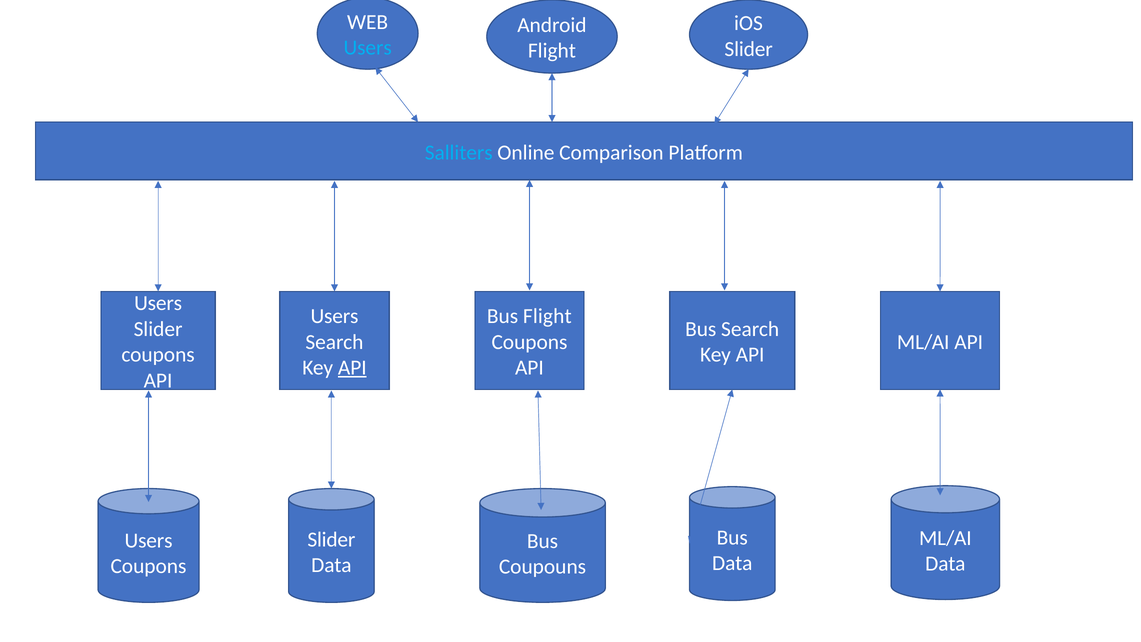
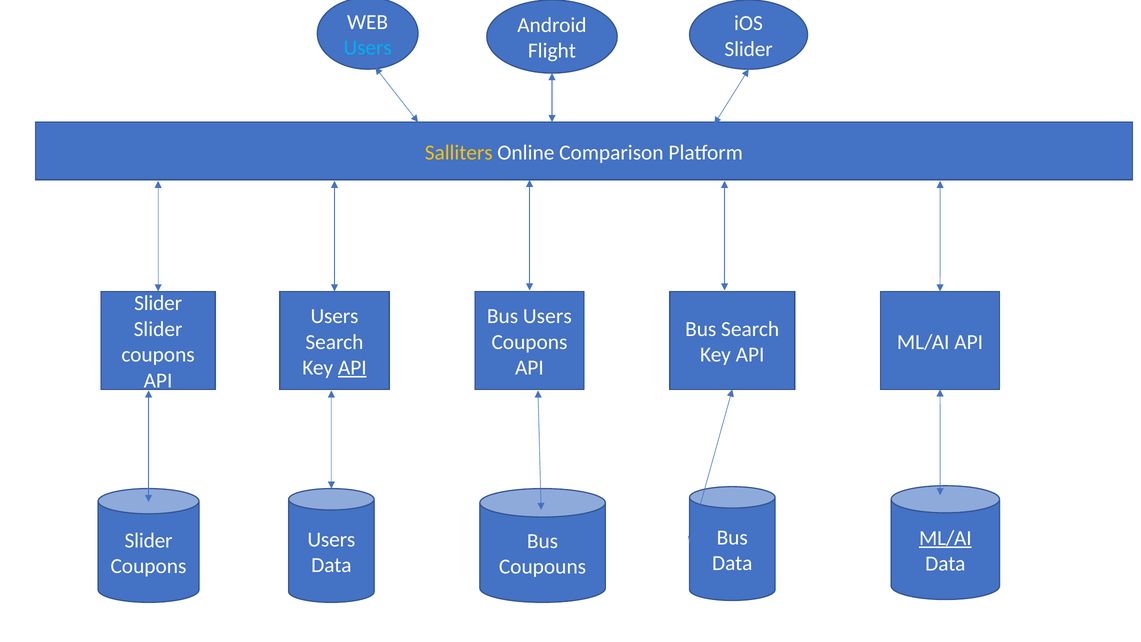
Salliters colour: light blue -> yellow (459, 152)
Users: Users -> Slider (158, 303)
Bus Flight: Flight -> Users (547, 316)
ML/AI underline: none -> present (945, 538)
Slider: Slider -> Users (331, 539)
Users: Users -> Slider (149, 540)
